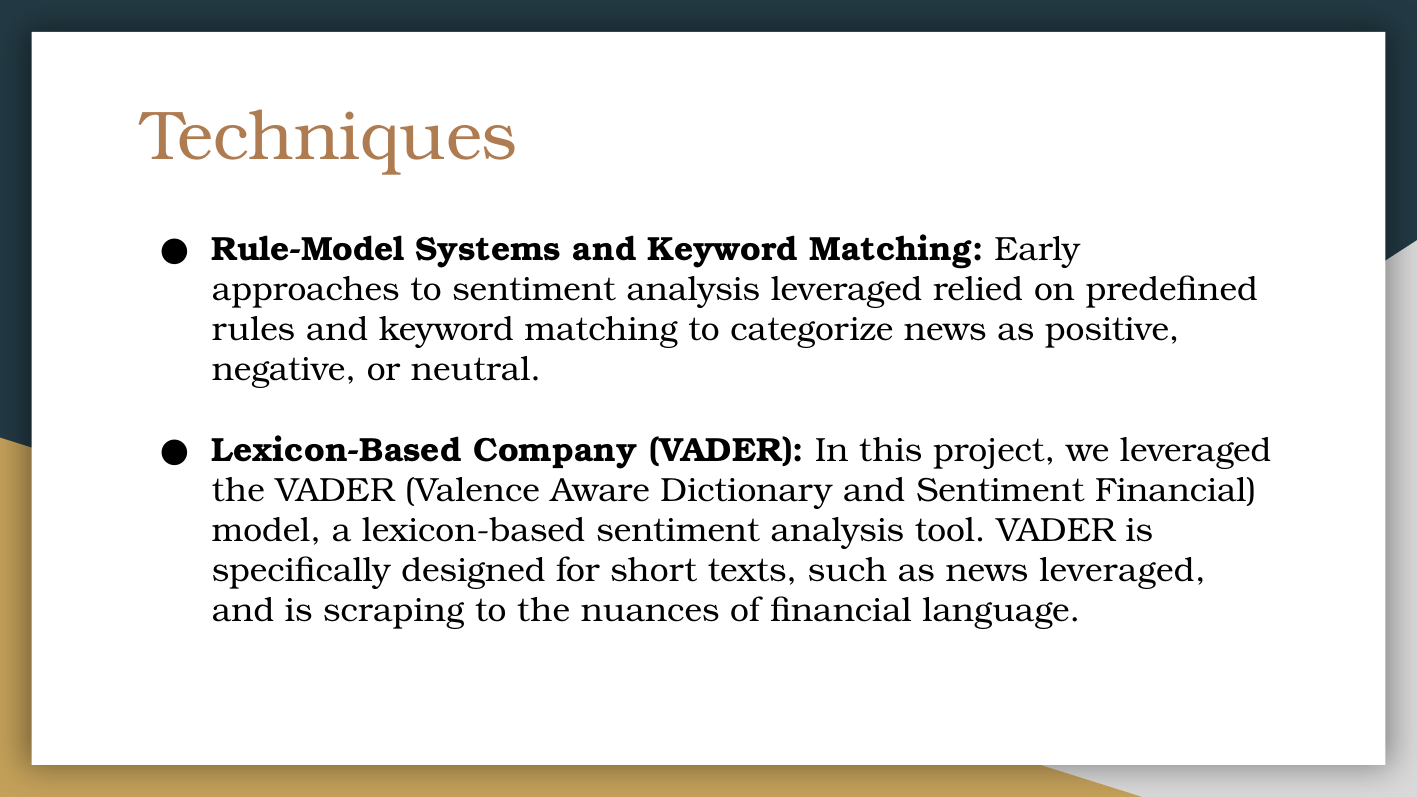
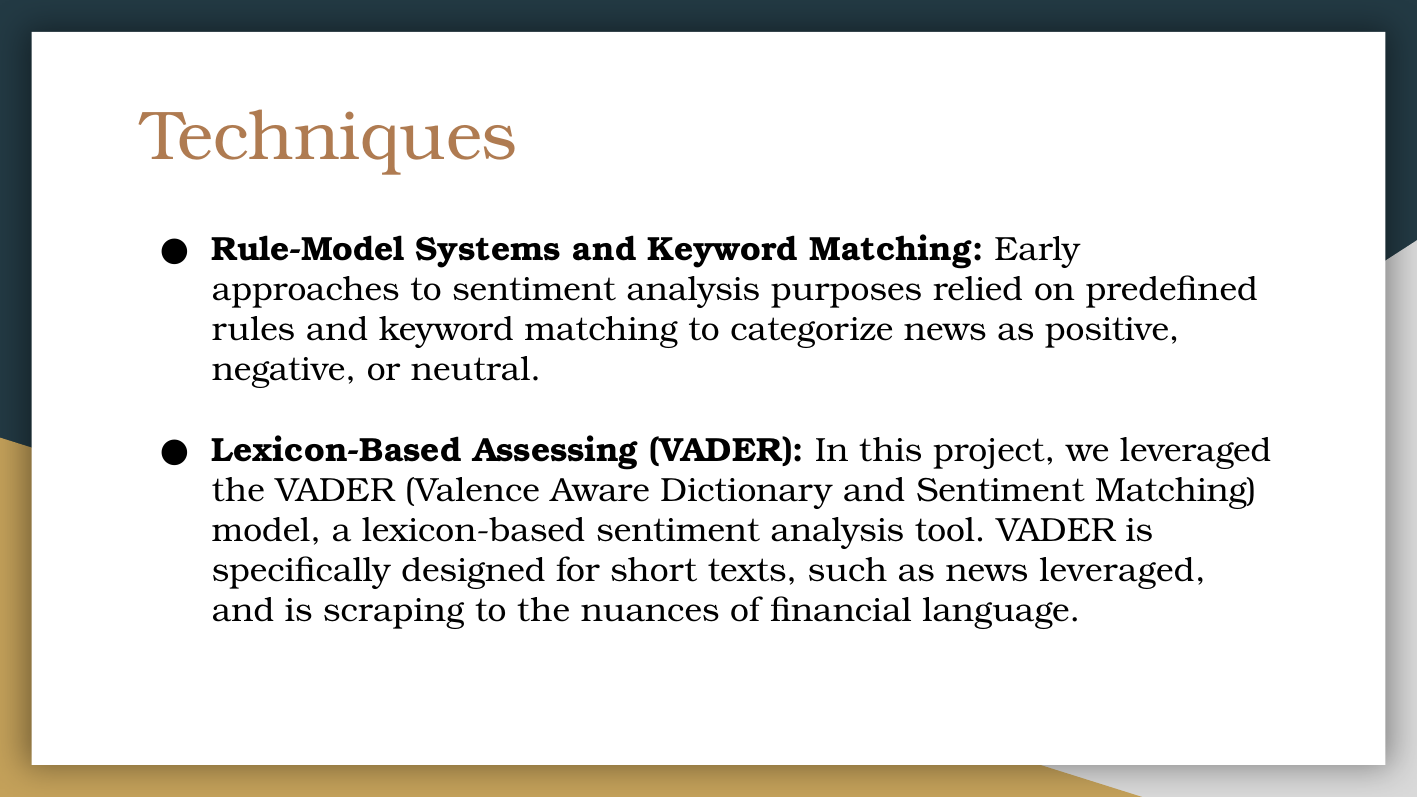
analysis leveraged: leveraged -> purposes (846, 290)
Company: Company -> Assessing (556, 450)
Sentiment Financial: Financial -> Matching (1176, 490)
